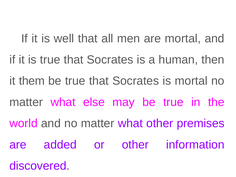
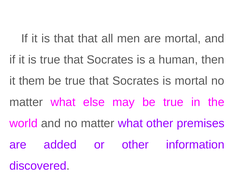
is well: well -> that (64, 38)
